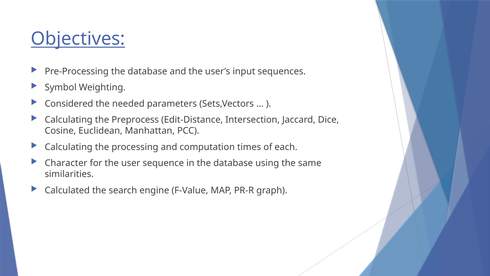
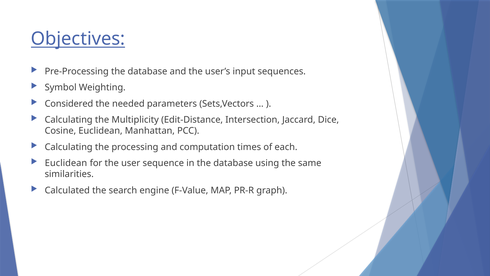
Preprocess: Preprocess -> Multiplicity (135, 120)
Character: Character -> Euclidean (66, 163)
